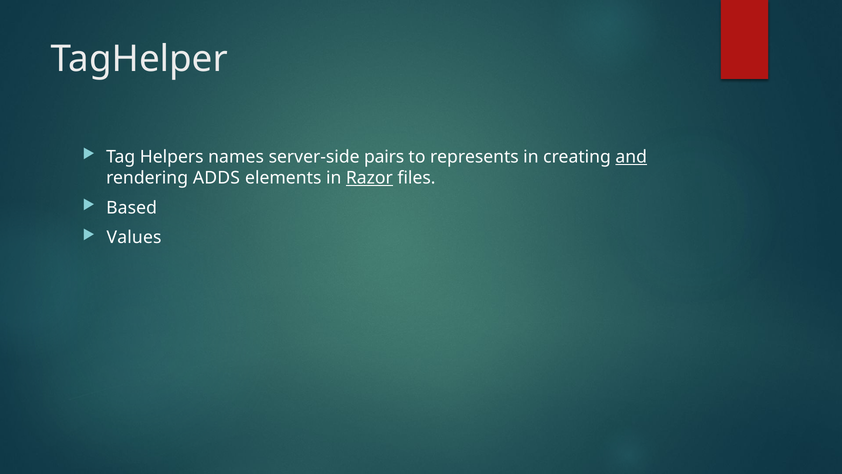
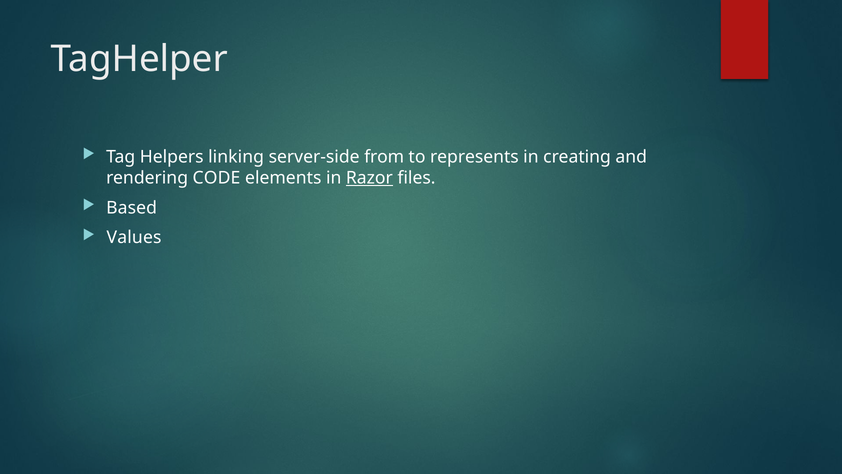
names: names -> linking (236, 157)
pairs: pairs -> from (384, 157)
and underline: present -> none (631, 157)
ADDS: ADDS -> CODE (217, 178)
